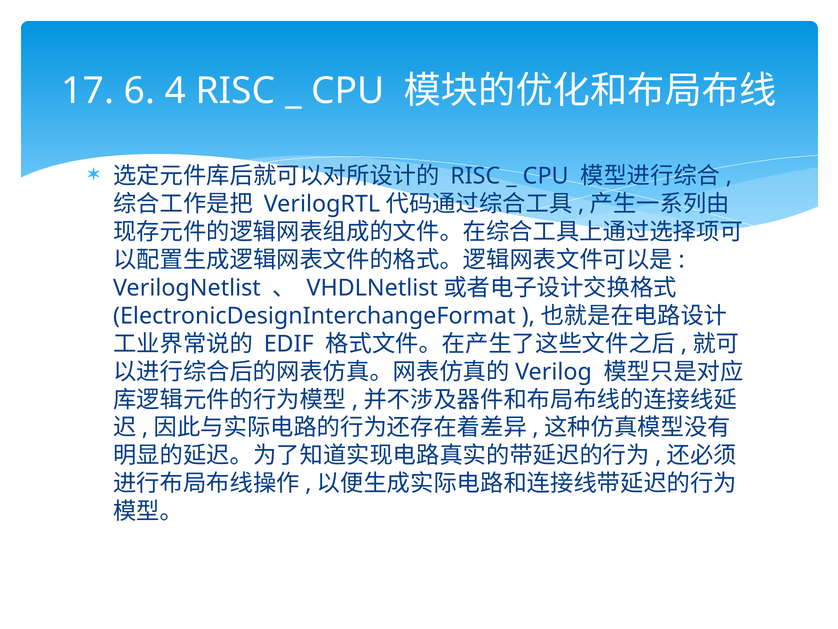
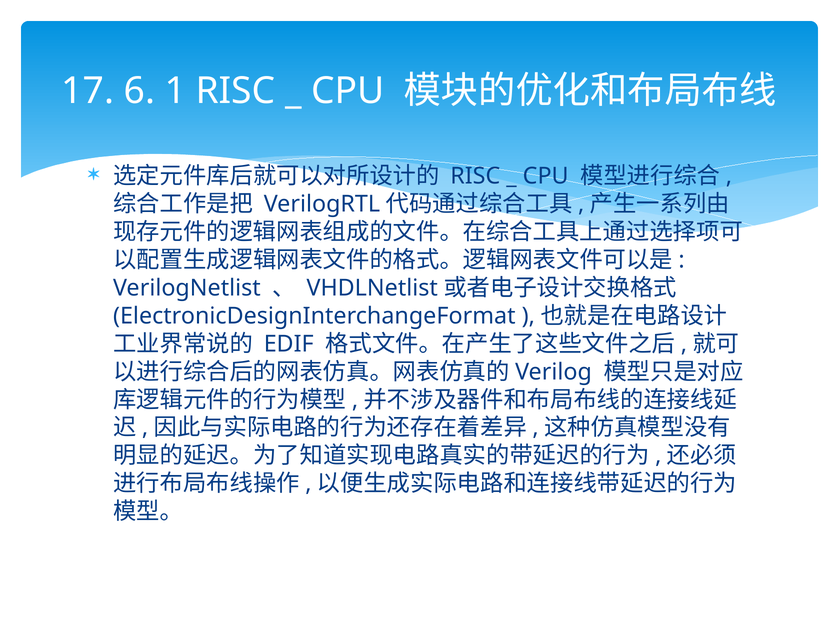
4: 4 -> 1 (175, 91)
